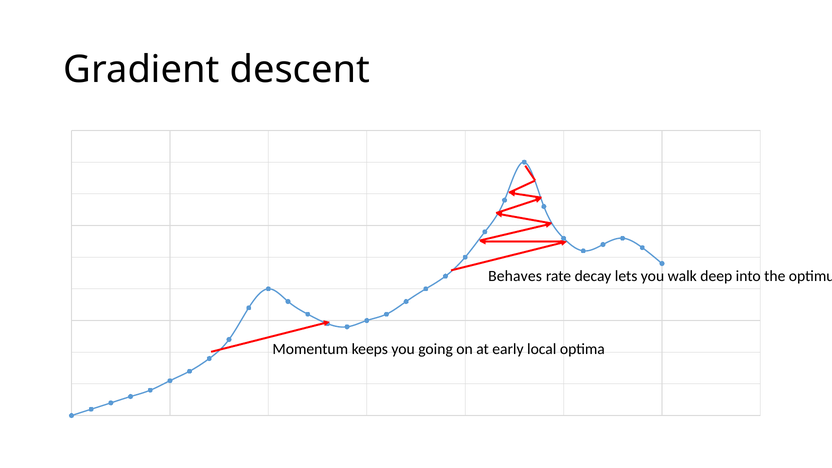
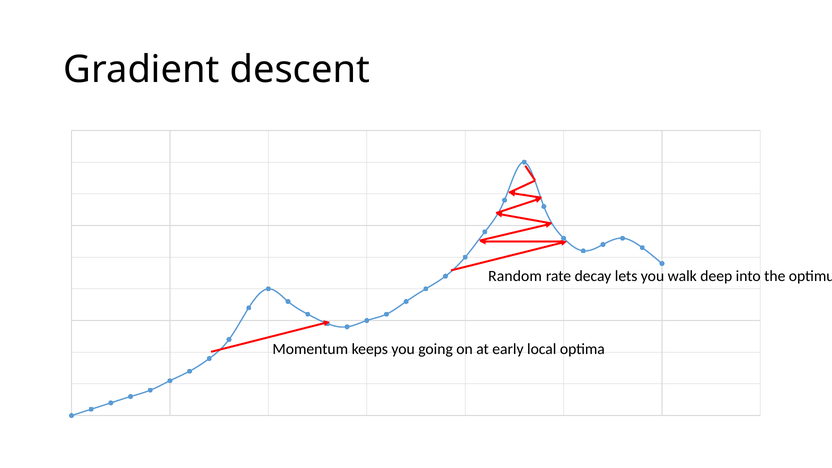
Behaves: Behaves -> Random (515, 276)
